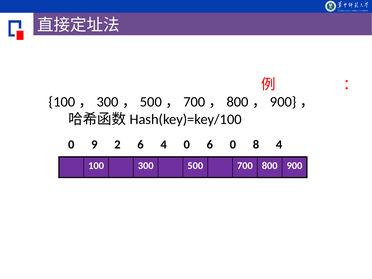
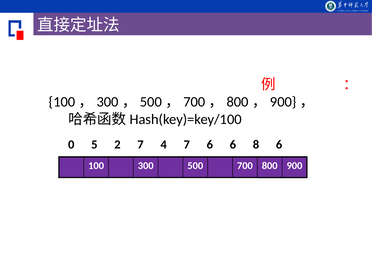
9: 9 -> 5 (94, 145)
2 6: 6 -> 7 (140, 145)
4 0: 0 -> 7 (187, 145)
6 0: 0 -> 6 (233, 145)
8 4: 4 -> 6 (279, 145)
